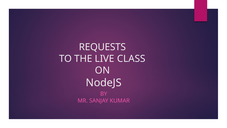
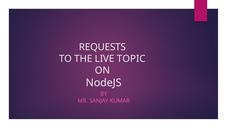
CLASS: CLASS -> TOPIC (131, 59)
